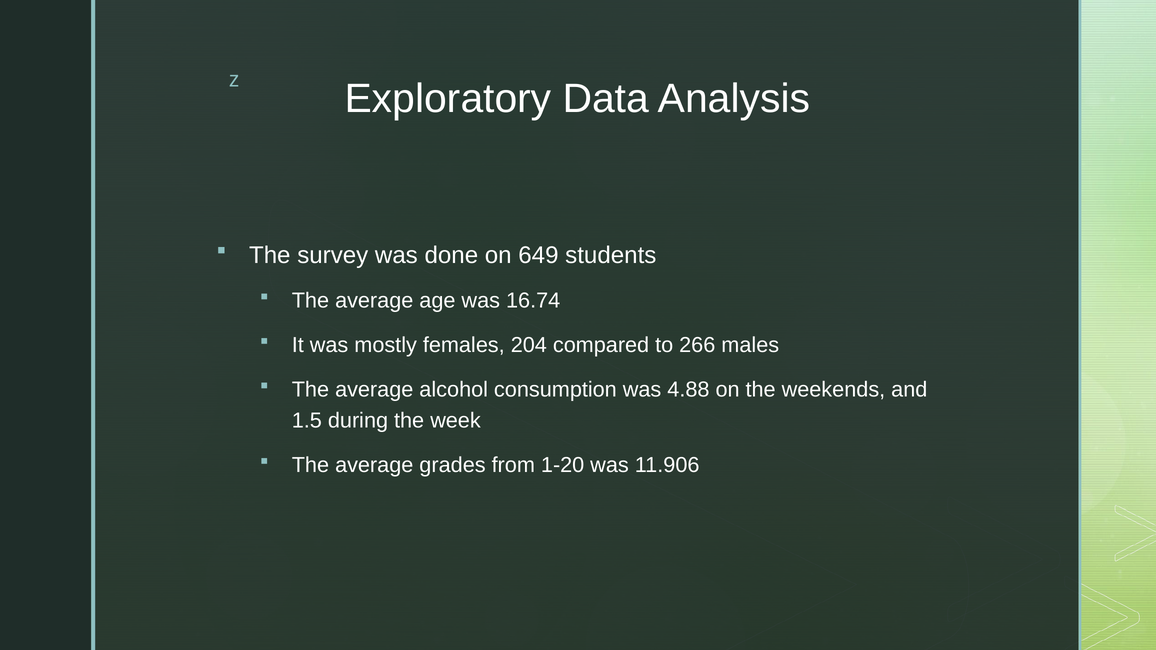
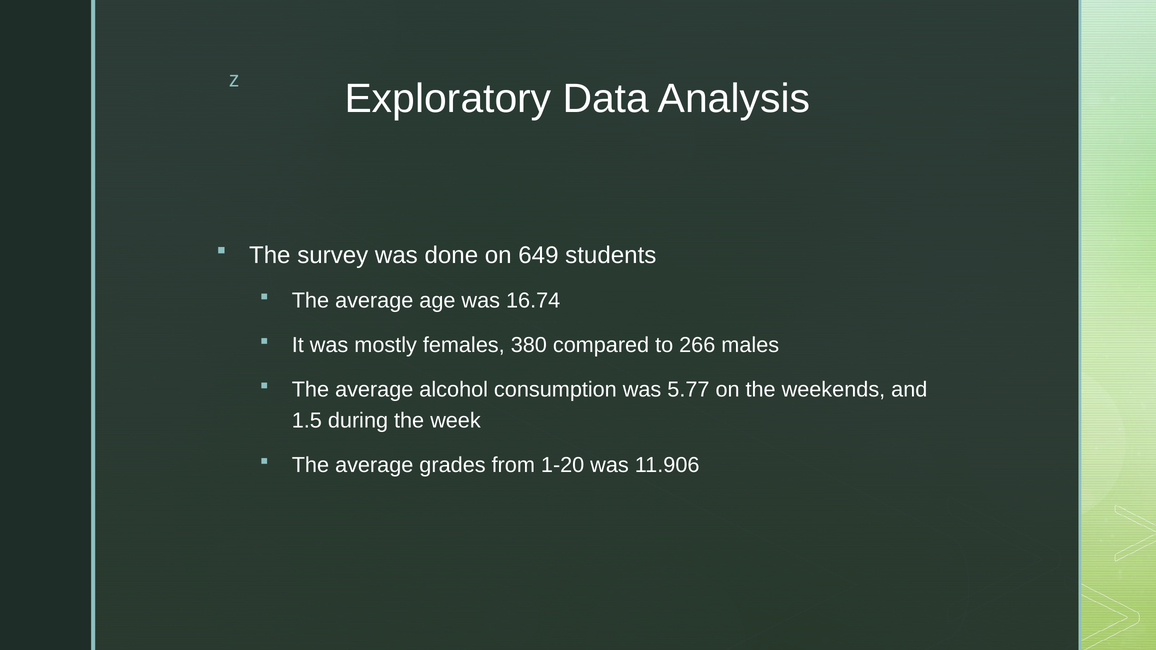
204: 204 -> 380 (529, 345)
4.88: 4.88 -> 5.77 (688, 390)
